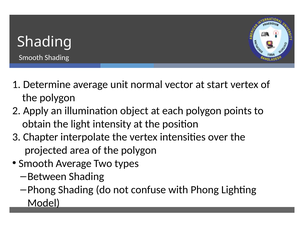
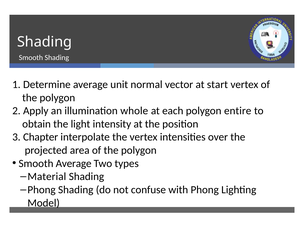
object: object -> whole (134, 111)
points: points -> entire (238, 111)
Between: Between -> Material (47, 177)
